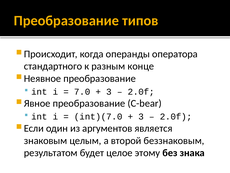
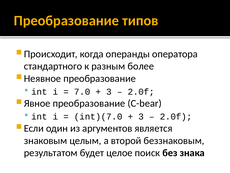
конце: конце -> более (141, 66)
этому: этому -> поиск (147, 152)
